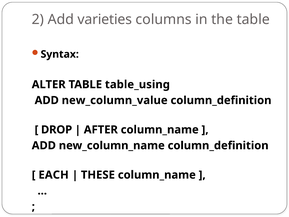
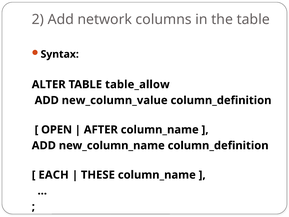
varieties: varieties -> network (105, 20)
table_using: table_using -> table_allow (137, 84)
DROP: DROP -> OPEN (57, 130)
